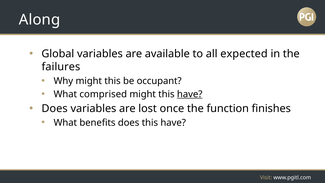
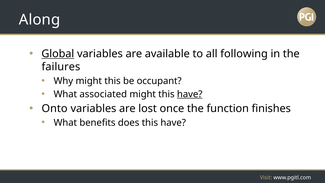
Global underline: none -> present (58, 54)
expected: expected -> following (244, 54)
comprised: comprised -> associated (103, 94)
Does: Does -> Onto (55, 109)
